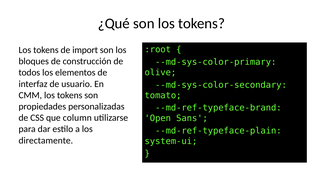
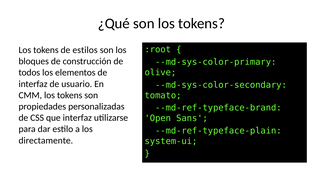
import: import -> estilos (85, 50)
que column: column -> interfaz (77, 118)
